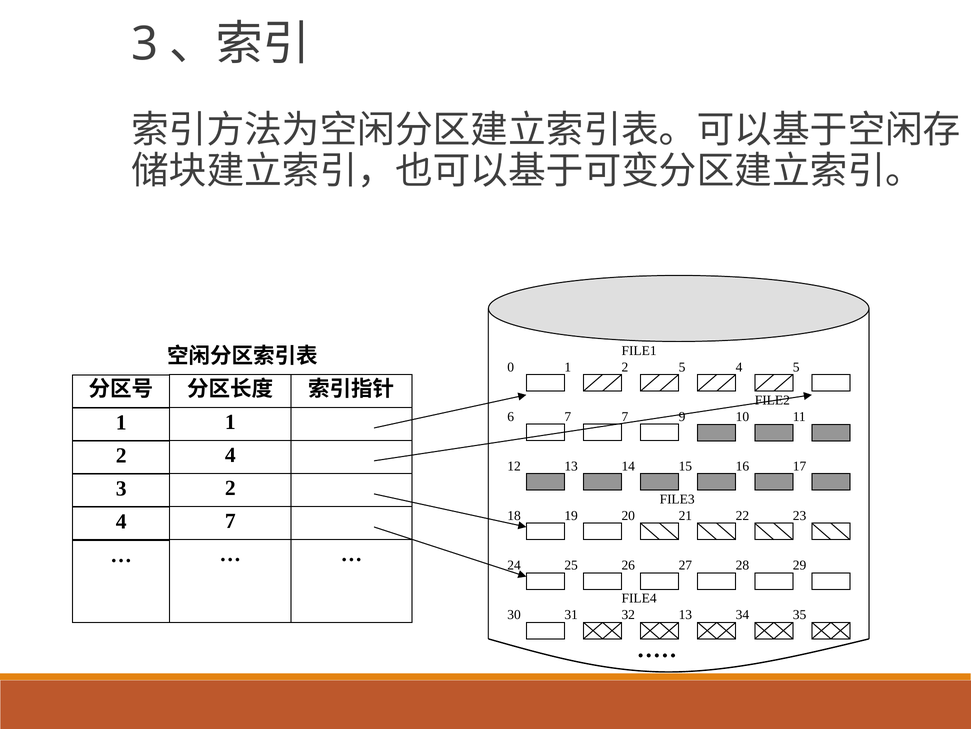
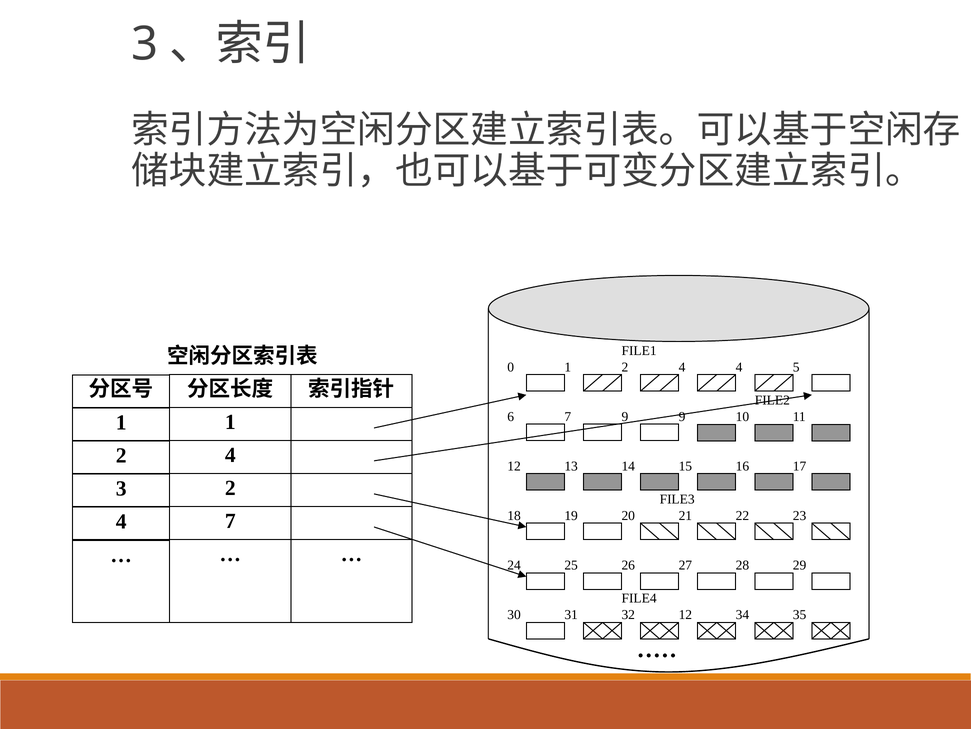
0 1 2 5: 5 -> 4 (682, 367)
7 7: 7 -> 9 (625, 417)
32 13: 13 -> 12 (685, 614)
